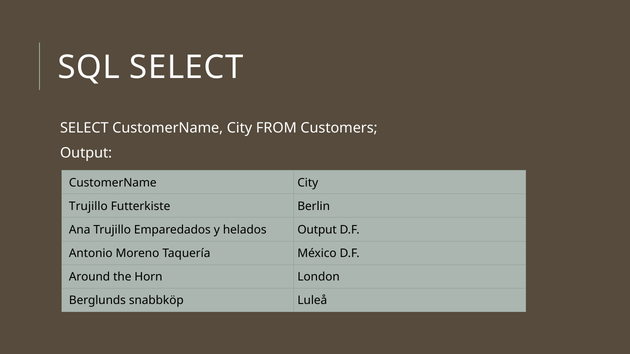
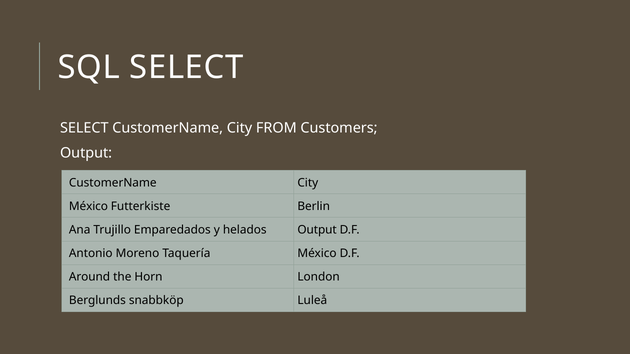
Trujillo: Trujillo -> México (88, 207)
